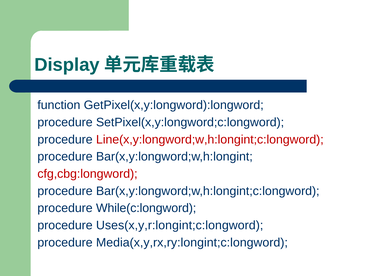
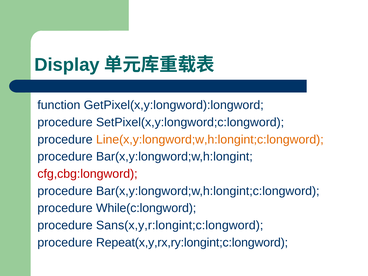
Line(x,y:longword;w,h:longint;c:longword colour: red -> orange (210, 139)
Uses(x,y,r:longint;c:longword: Uses(x,y,r:longint;c:longword -> Sans(x,y,r:longint;c:longword (180, 225)
Media(x,y,rx,ry:longint;c:longword: Media(x,y,rx,ry:longint;c:longword -> Repeat(x,y,rx,ry:longint;c:longword (192, 242)
